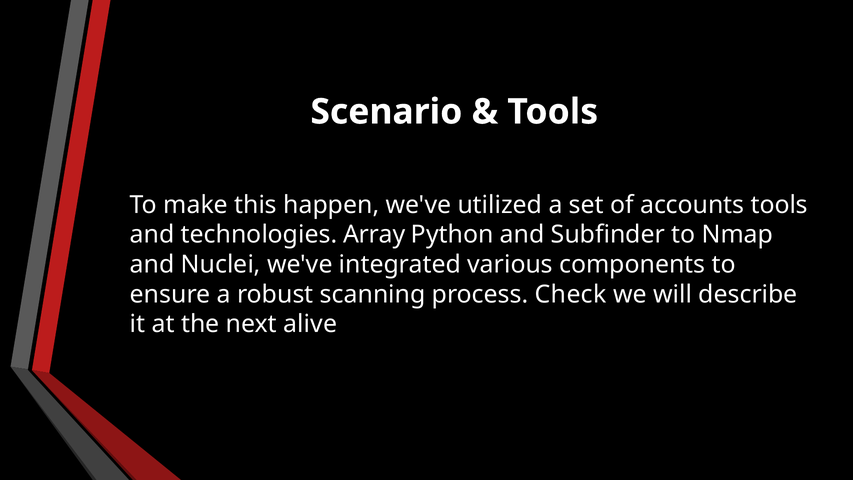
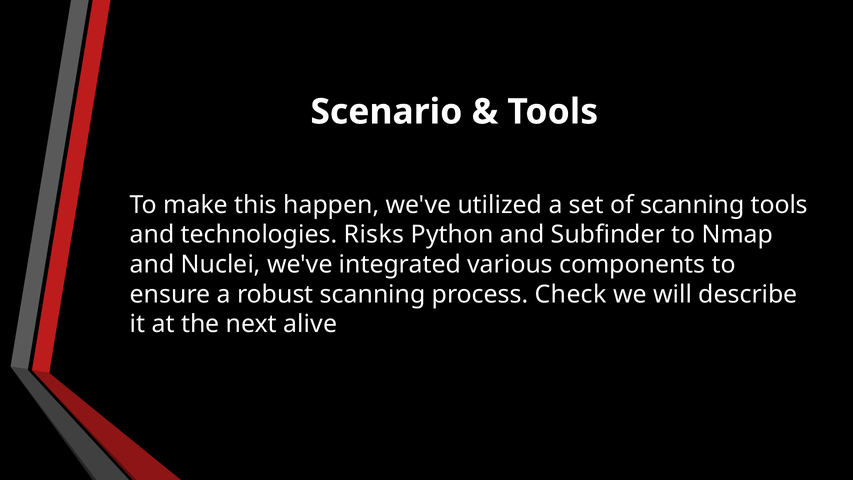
of accounts: accounts -> scanning (692, 205)
Array: Array -> Risks (374, 235)
